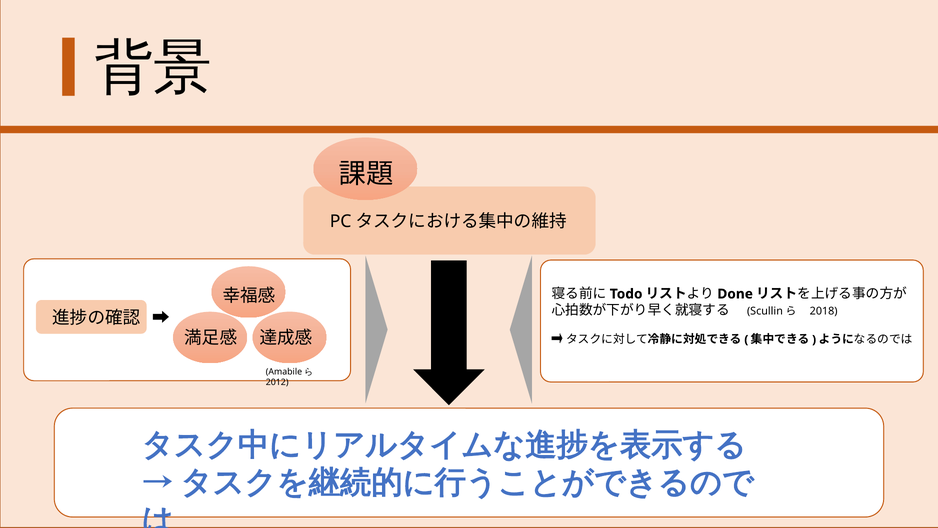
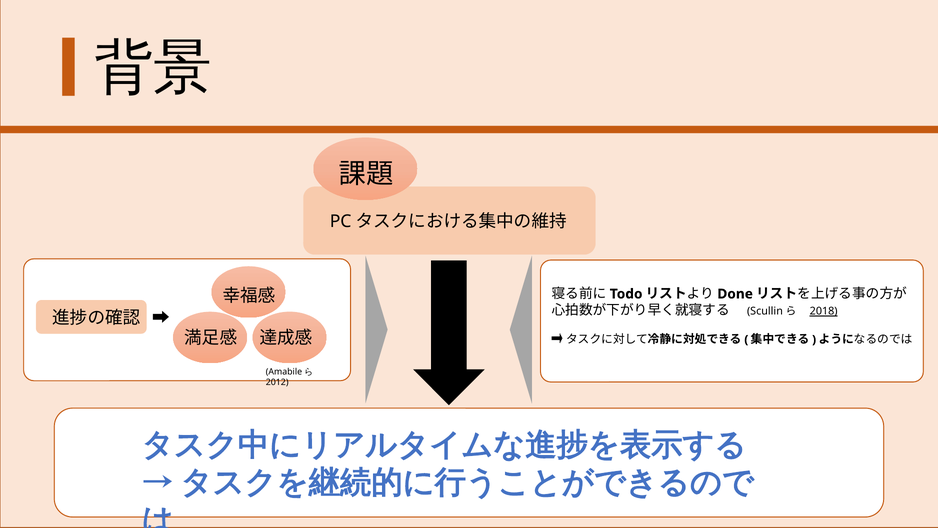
2018 underline: none -> present (824, 311)
